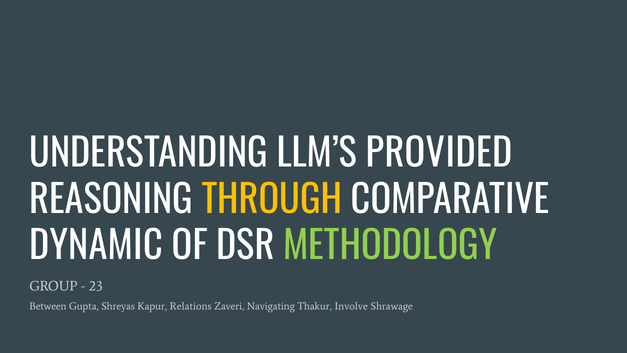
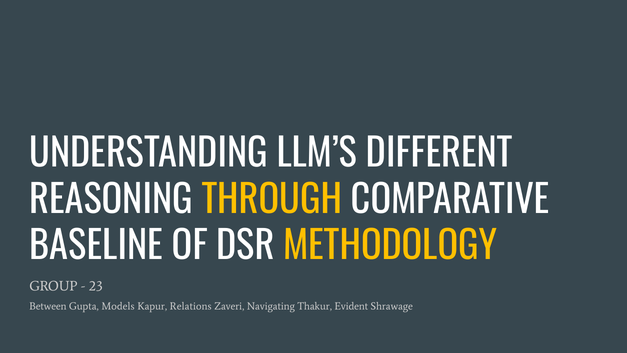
PROVIDED: PROVIDED -> DIFFERENT (439, 154)
DYNAMIC: DYNAMIC -> BASELINE (96, 246)
METHODOLOGY colour: light green -> yellow (390, 246)
Shreyas: Shreyas -> Models (118, 306)
Involve: Involve -> Evident (351, 306)
